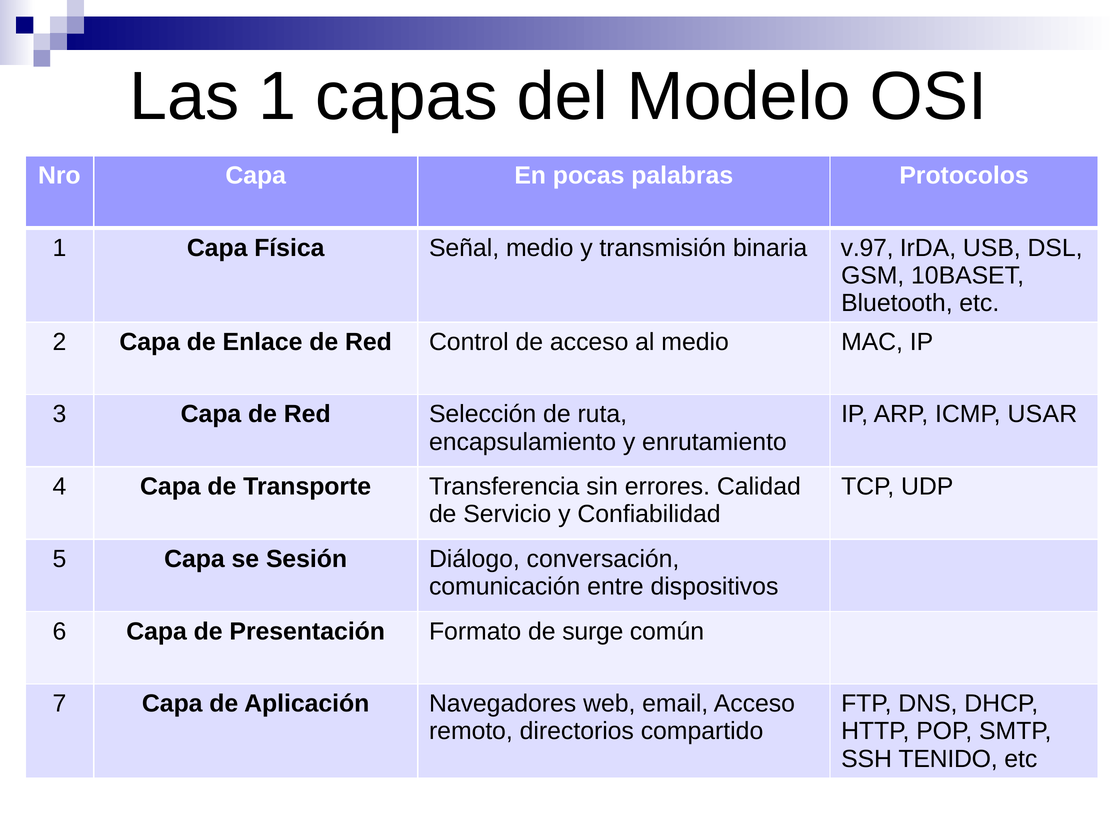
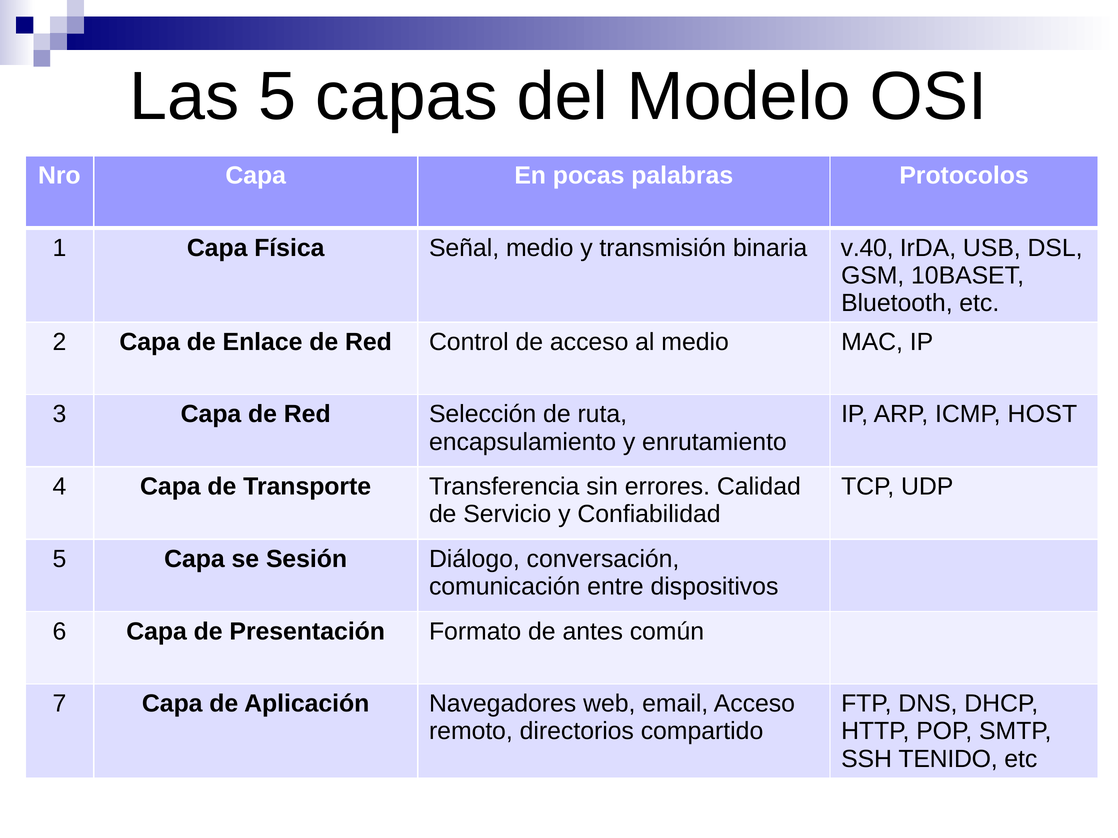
Las 1: 1 -> 5 (277, 97)
v.97: v.97 -> v.40 (867, 248)
USAR: USAR -> HOST (1042, 414)
surge: surge -> antes (593, 632)
